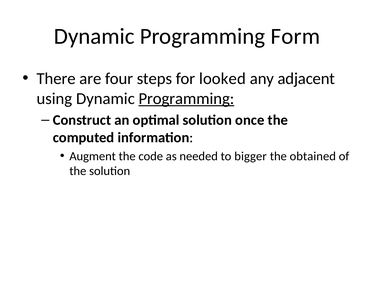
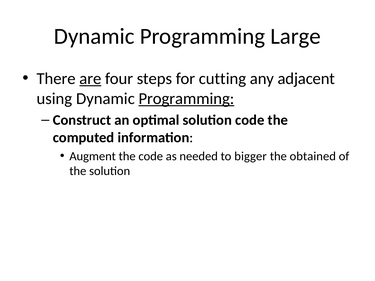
Form: Form -> Large (296, 36)
are underline: none -> present (90, 79)
looked: looked -> cutting (223, 79)
solution once: once -> code (250, 120)
